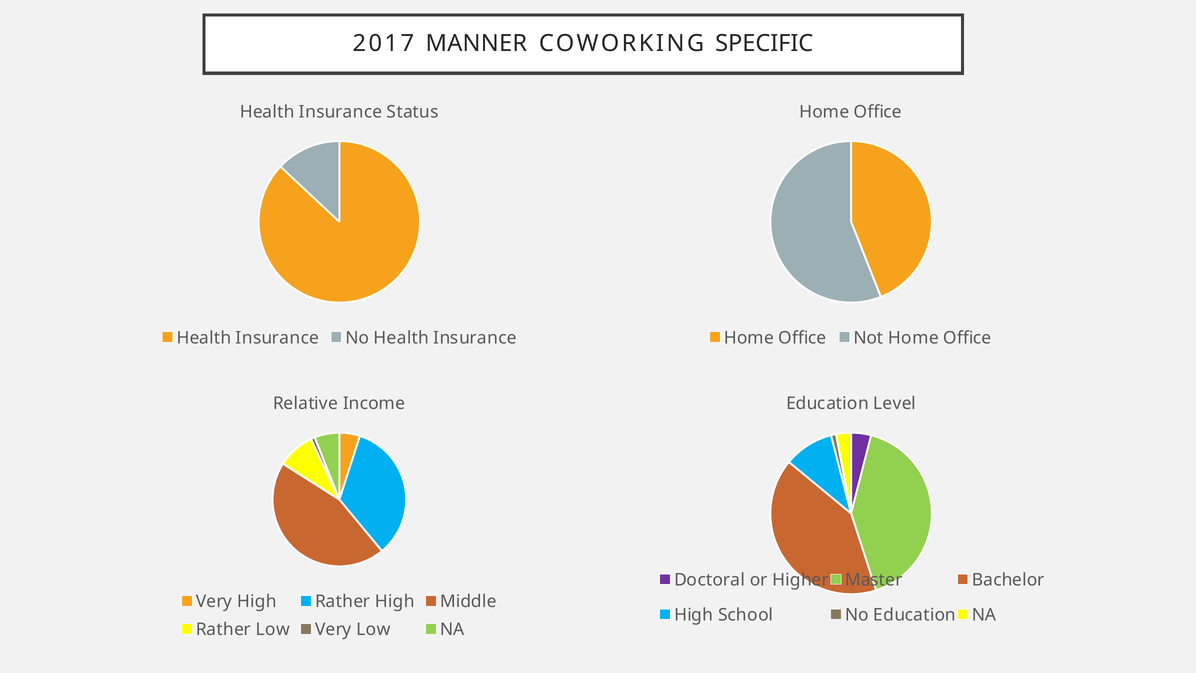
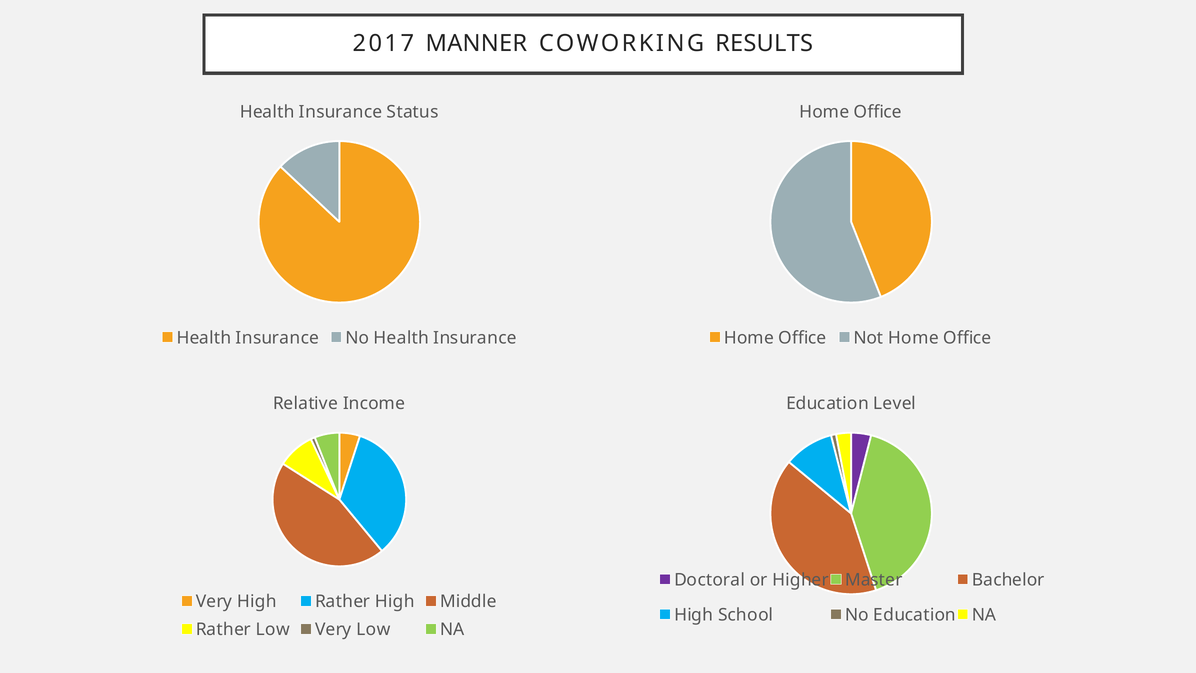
SPECIFIC: SPECIFIC -> RESULTS (764, 43)
